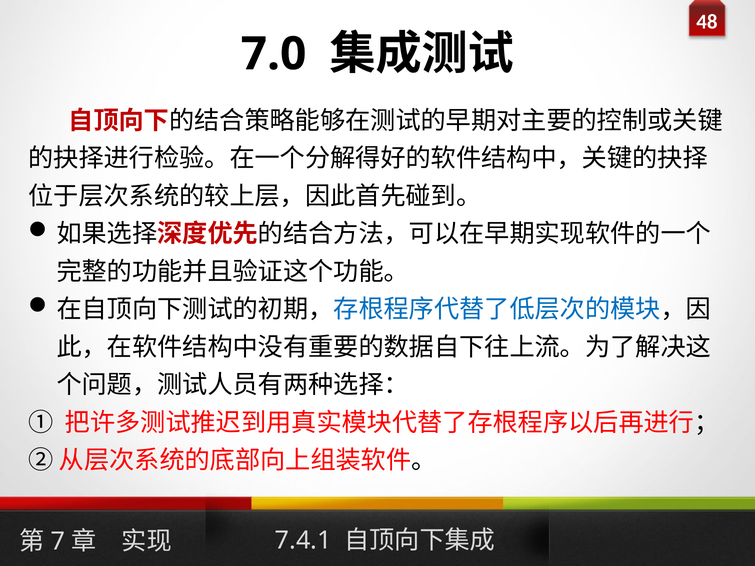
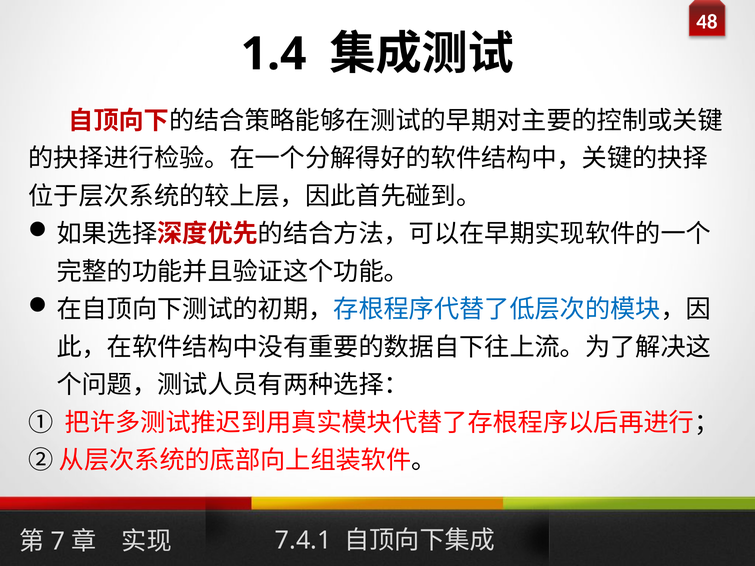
7.0: 7.0 -> 1.4 (274, 54)
